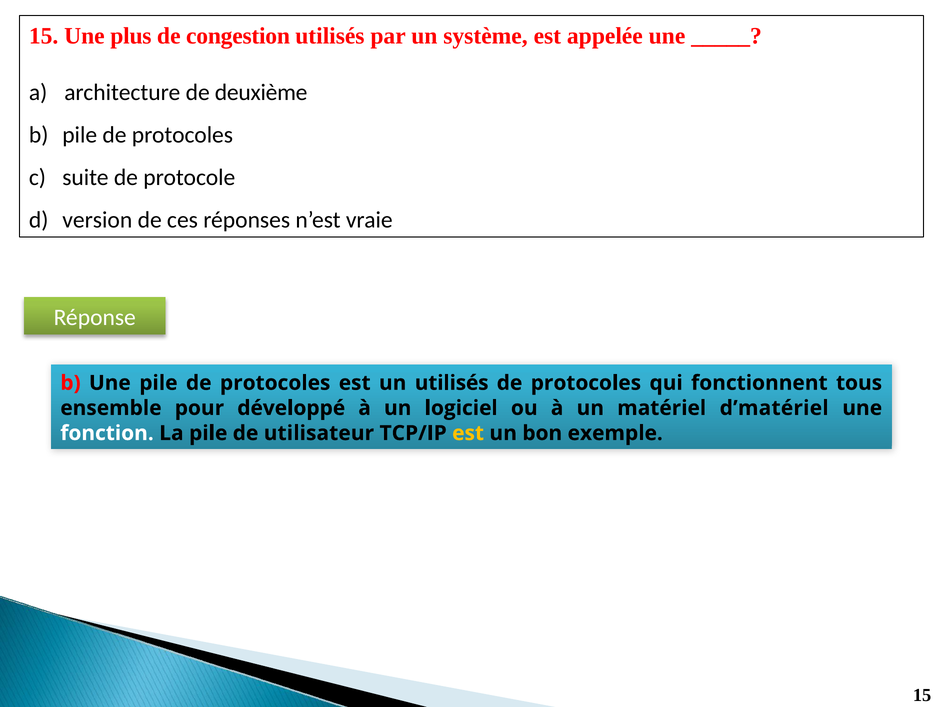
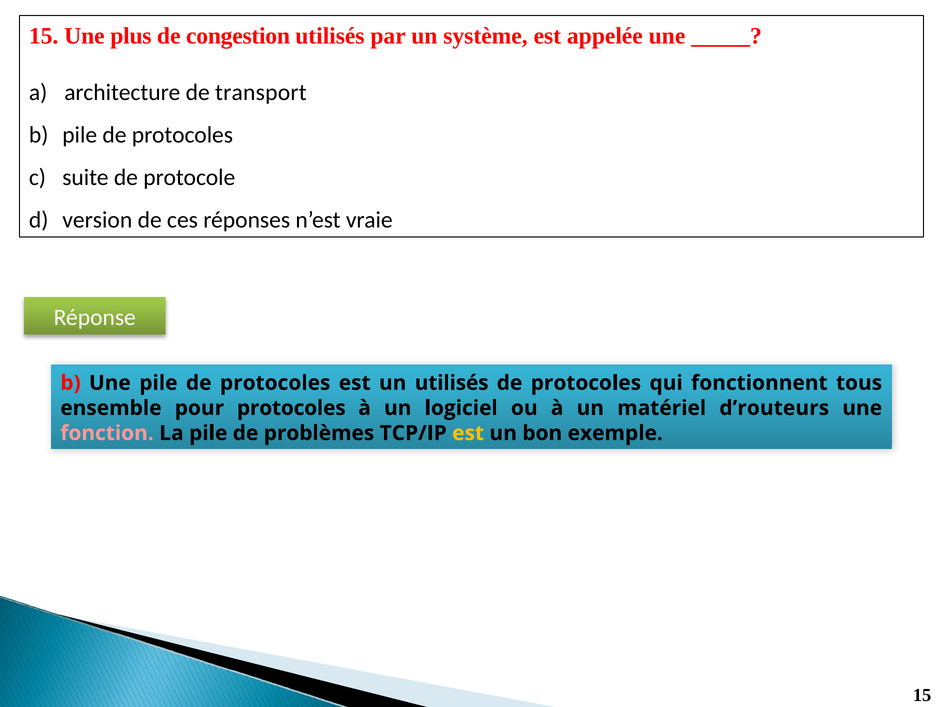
deuxième: deuxième -> transport (261, 93)
pour développé: développé -> protocoles (291, 408)
d’matériel: d’matériel -> d’routeurs (774, 408)
fonction colour: white -> pink (107, 433)
utilisateur: utilisateur -> problèmes (319, 433)
